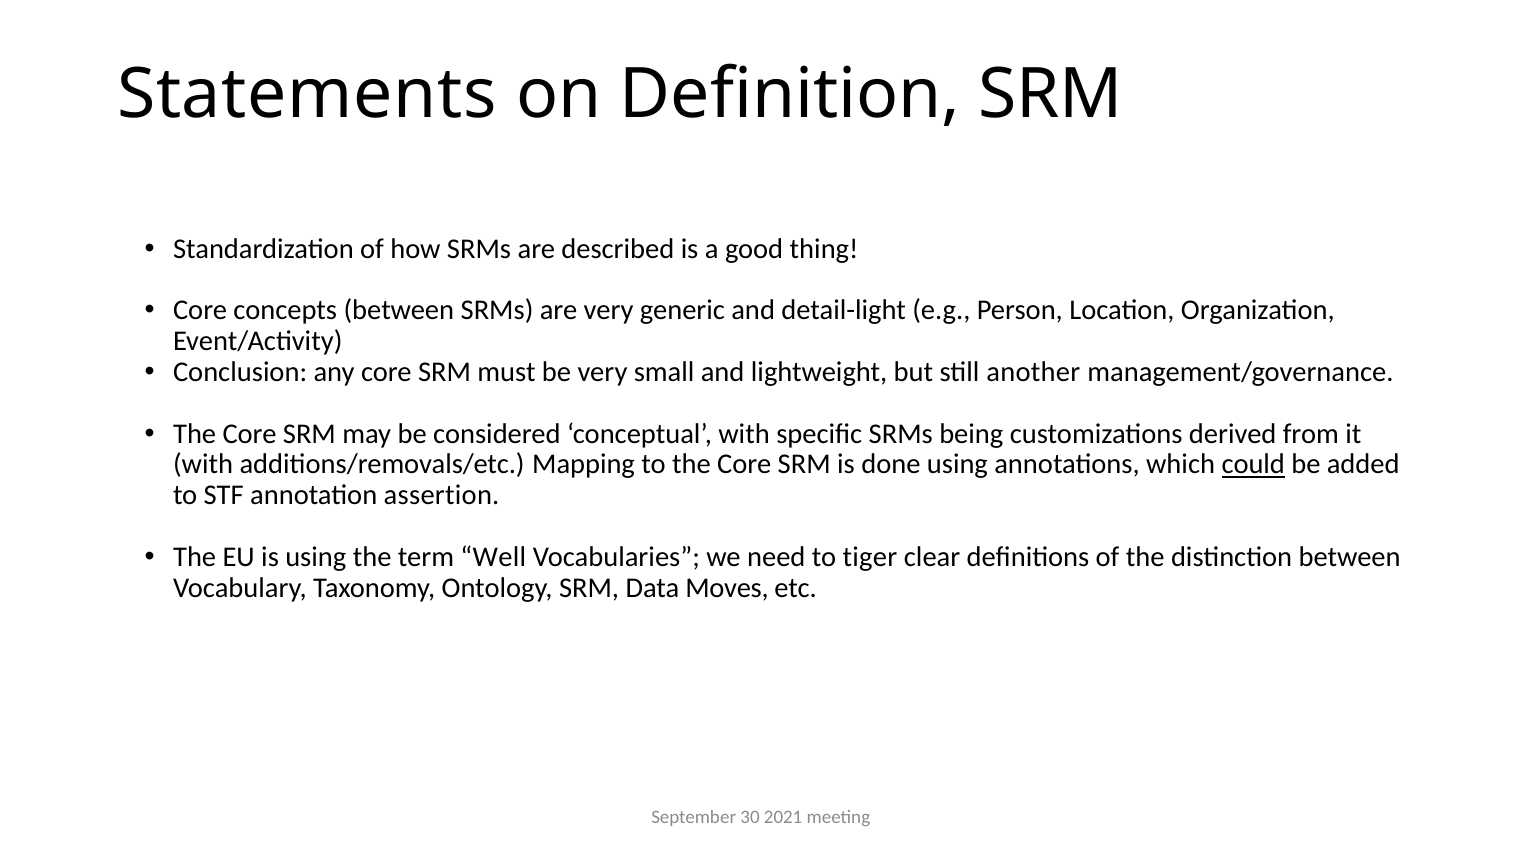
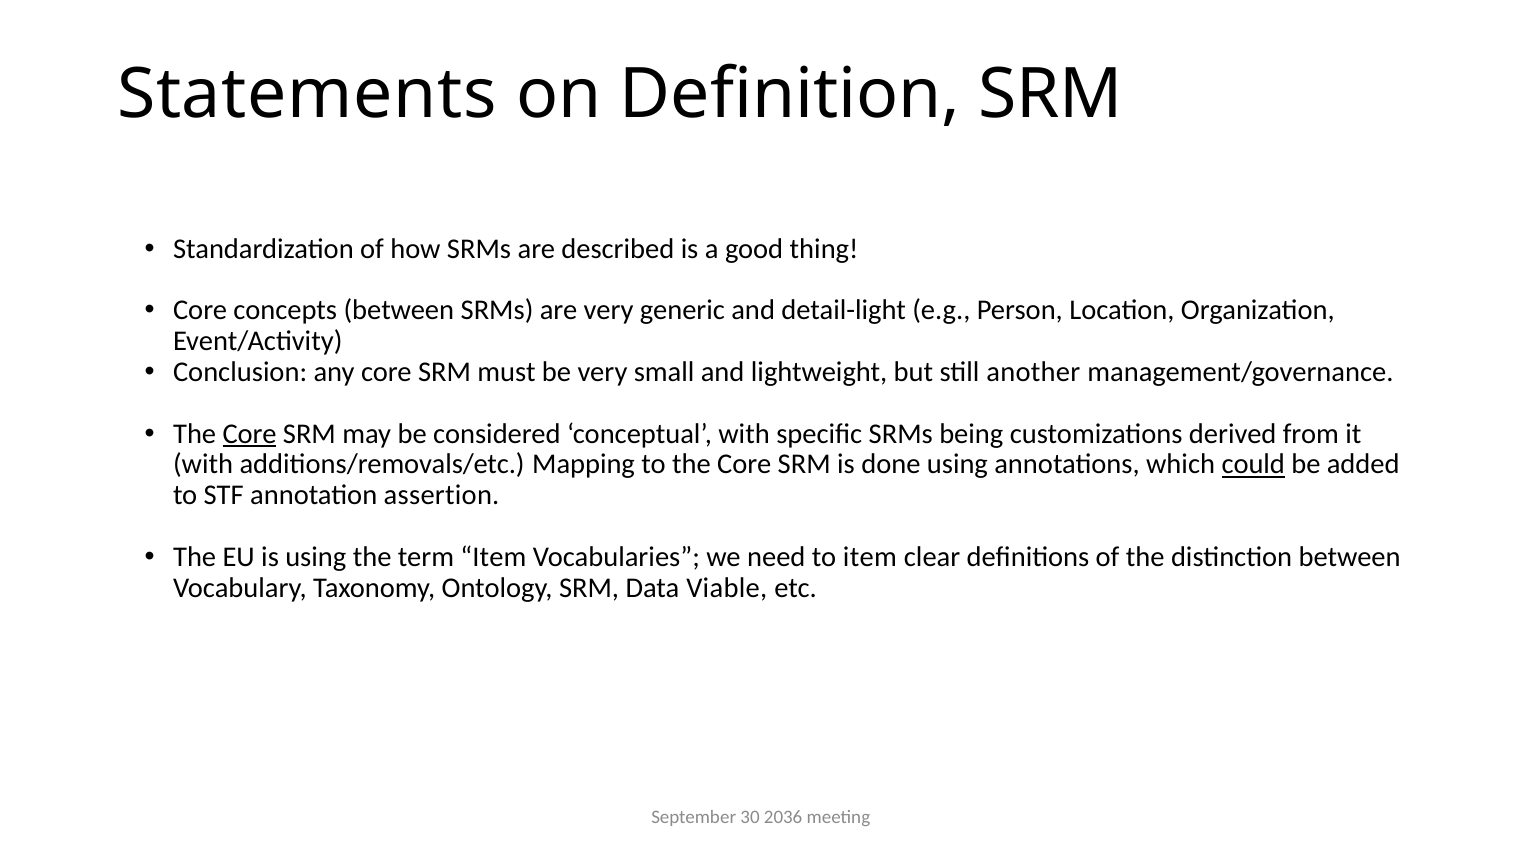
Core underline: none -> present (250, 434)
term Well: Well -> Item (493, 557)
to tiger: tiger -> item (870, 557)
Moves: Moves -> Viable (727, 588)
2021: 2021 -> 2036 (783, 817)
